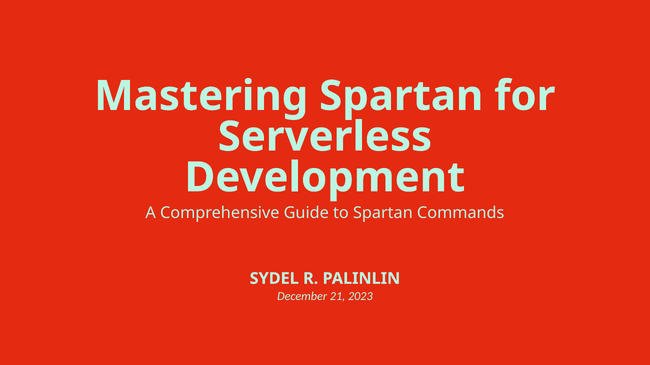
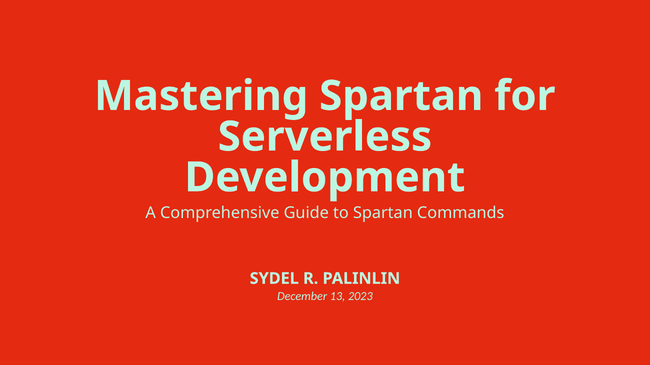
21: 21 -> 13 (338, 297)
